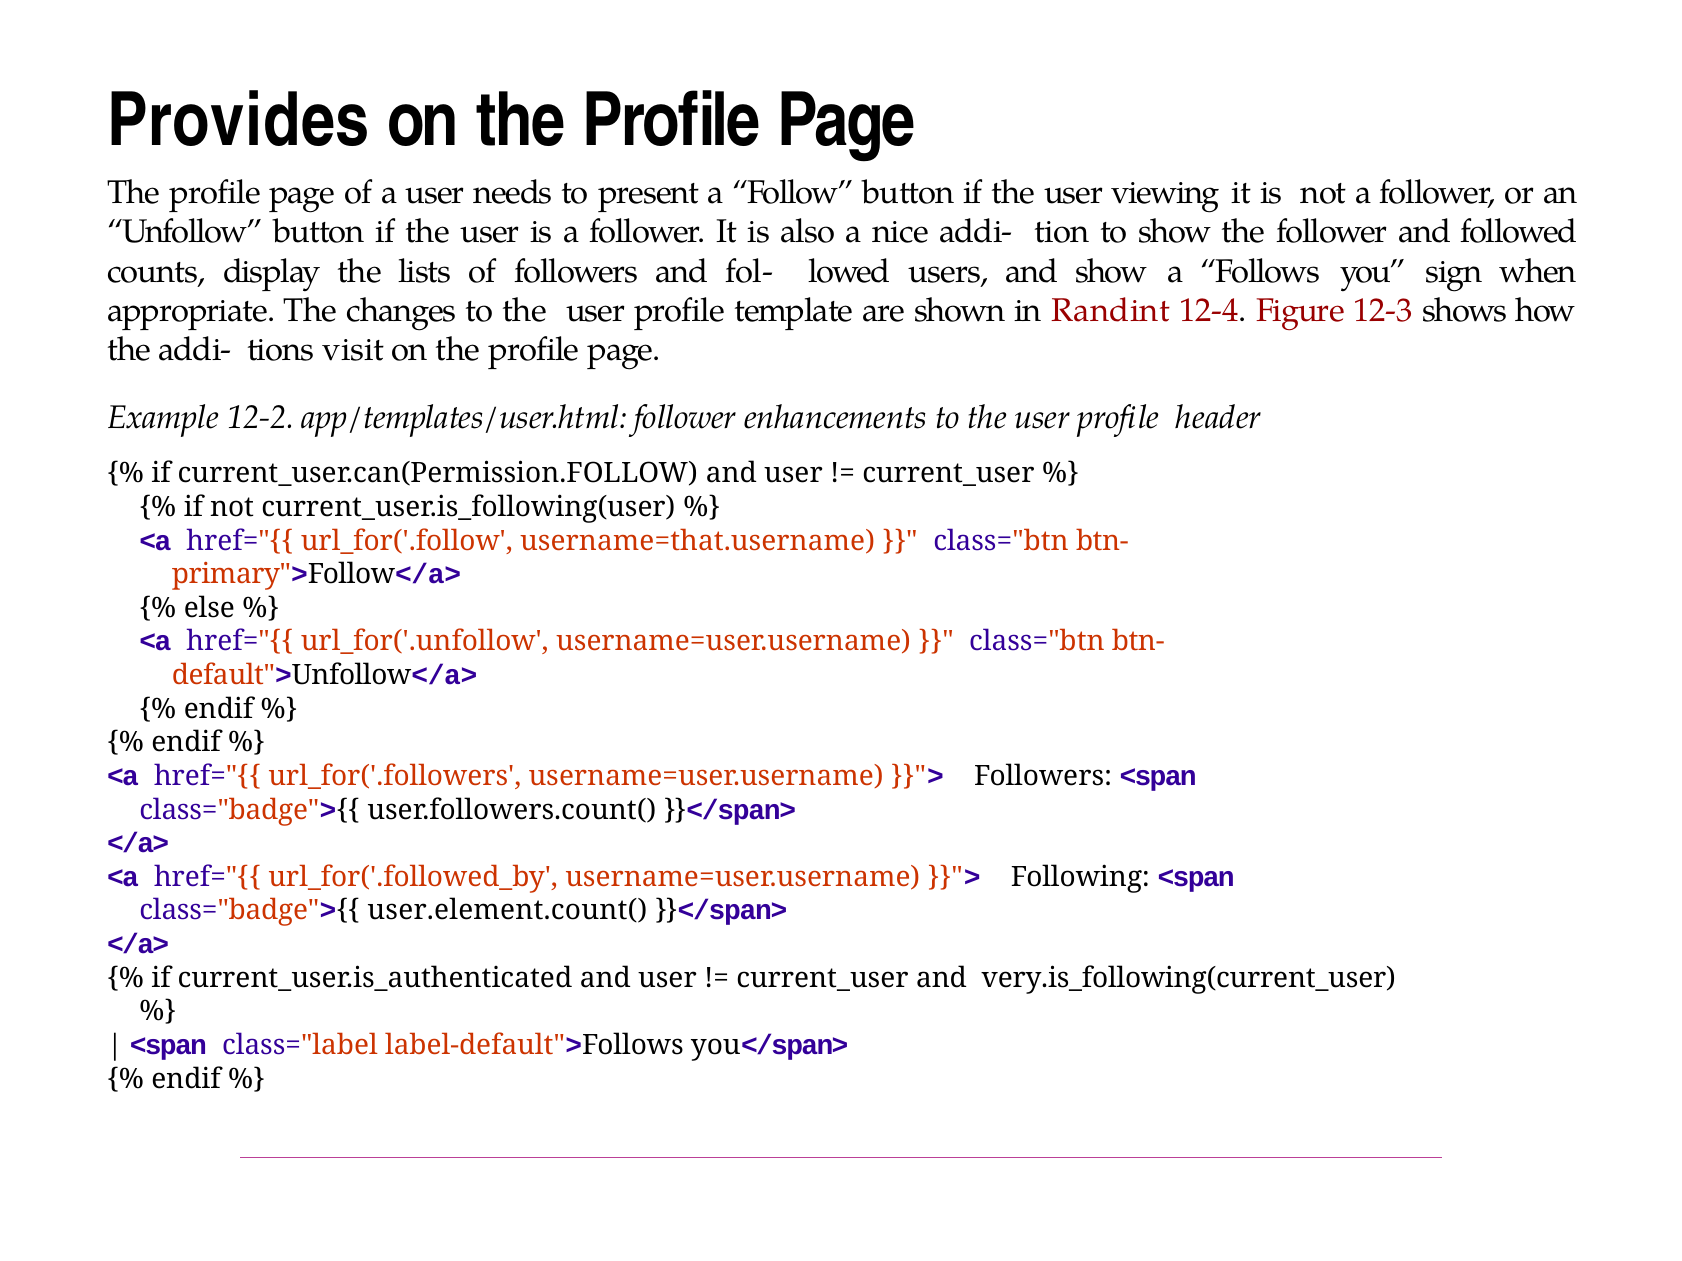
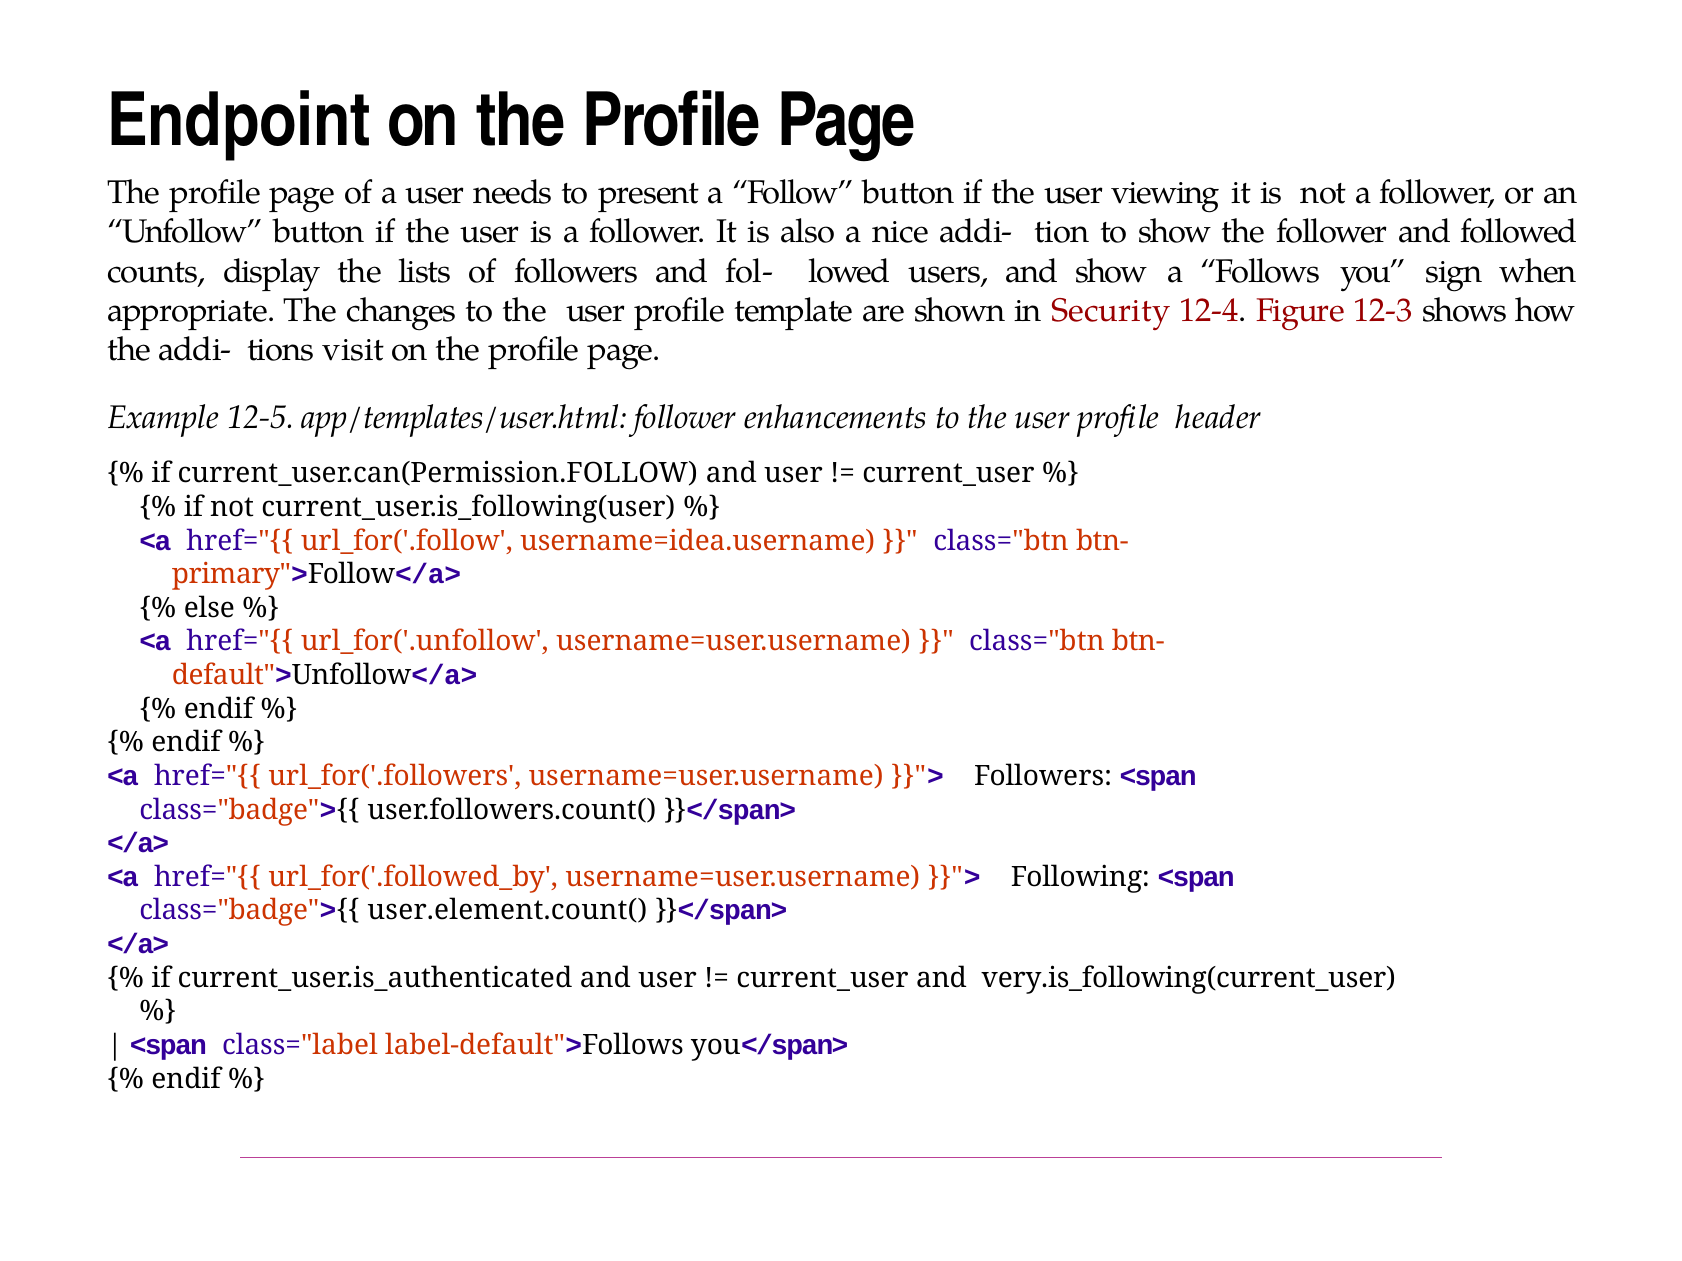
Provides: Provides -> Endpoint (239, 121)
Randint: Randint -> Security (1111, 311)
12-2: 12-2 -> 12-5 (261, 418)
username=that.username: username=that.username -> username=idea.username (698, 541)
